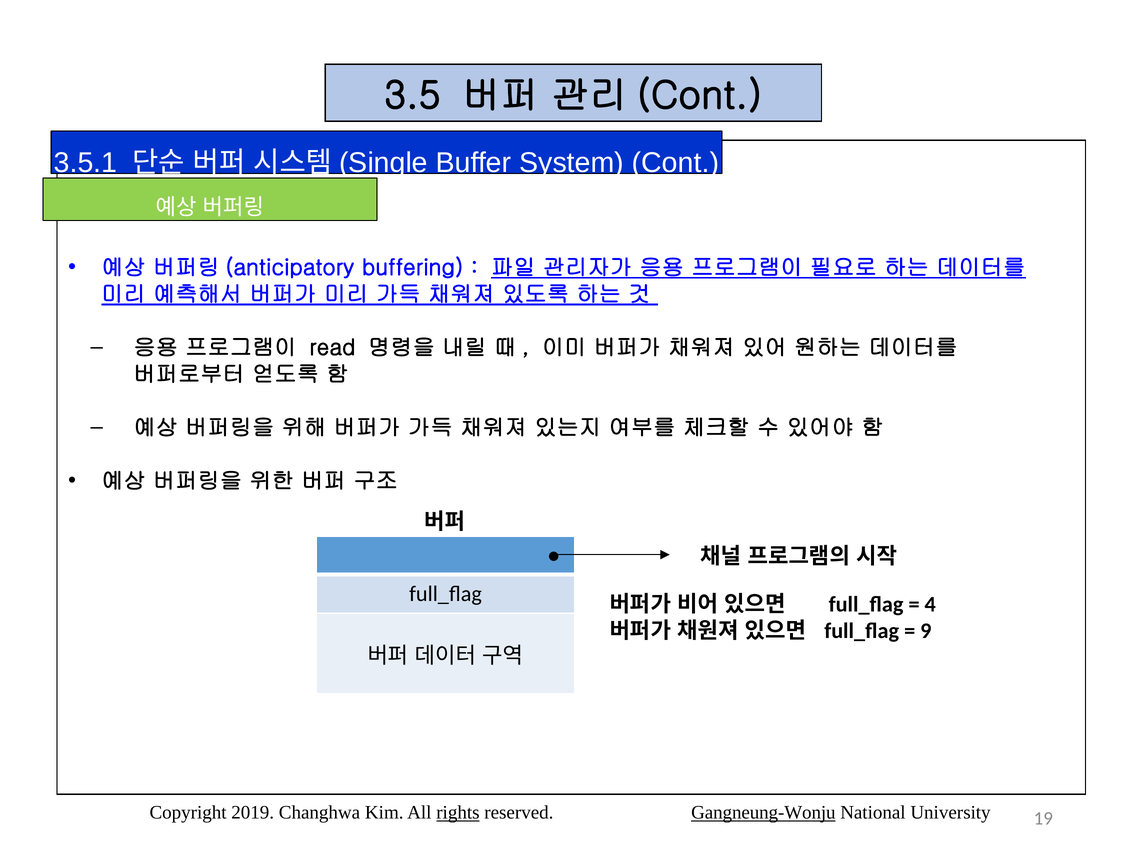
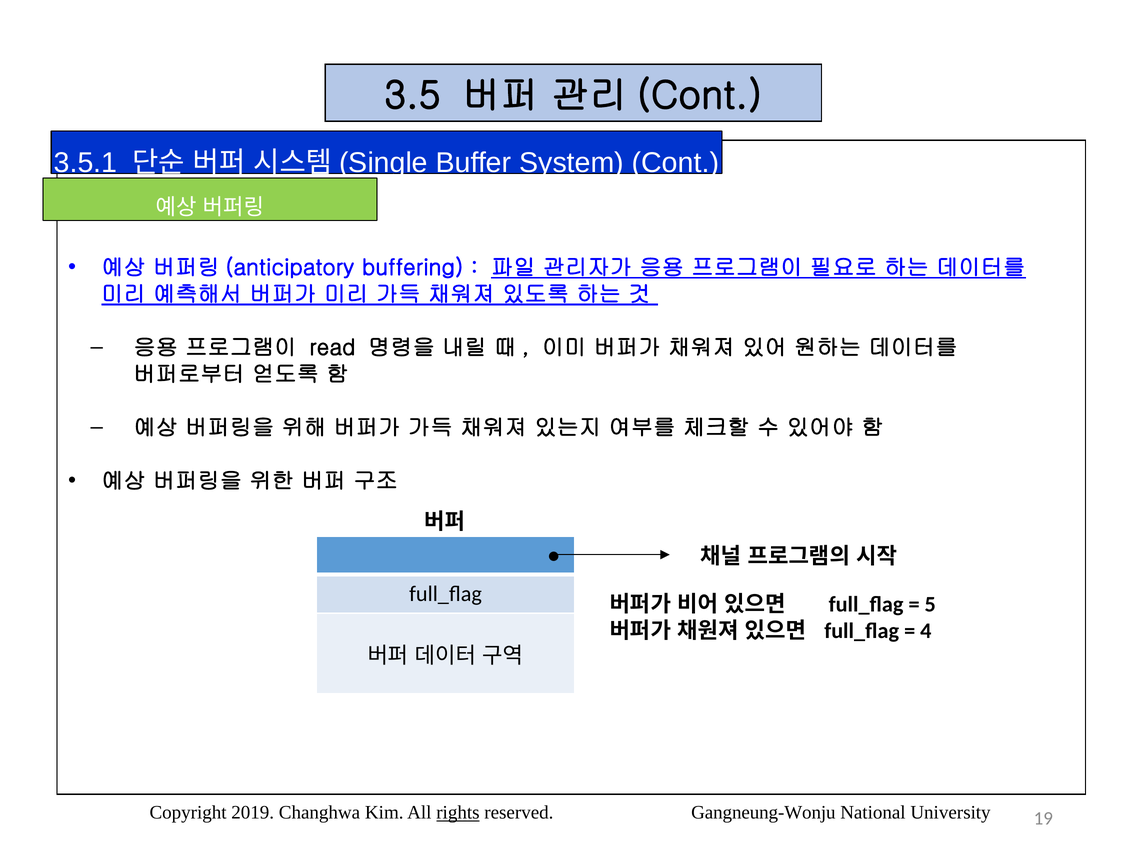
4: 4 -> 5 (930, 604)
9: 9 -> 4 (926, 631)
Gangneung-Wonju underline: present -> none (763, 813)
